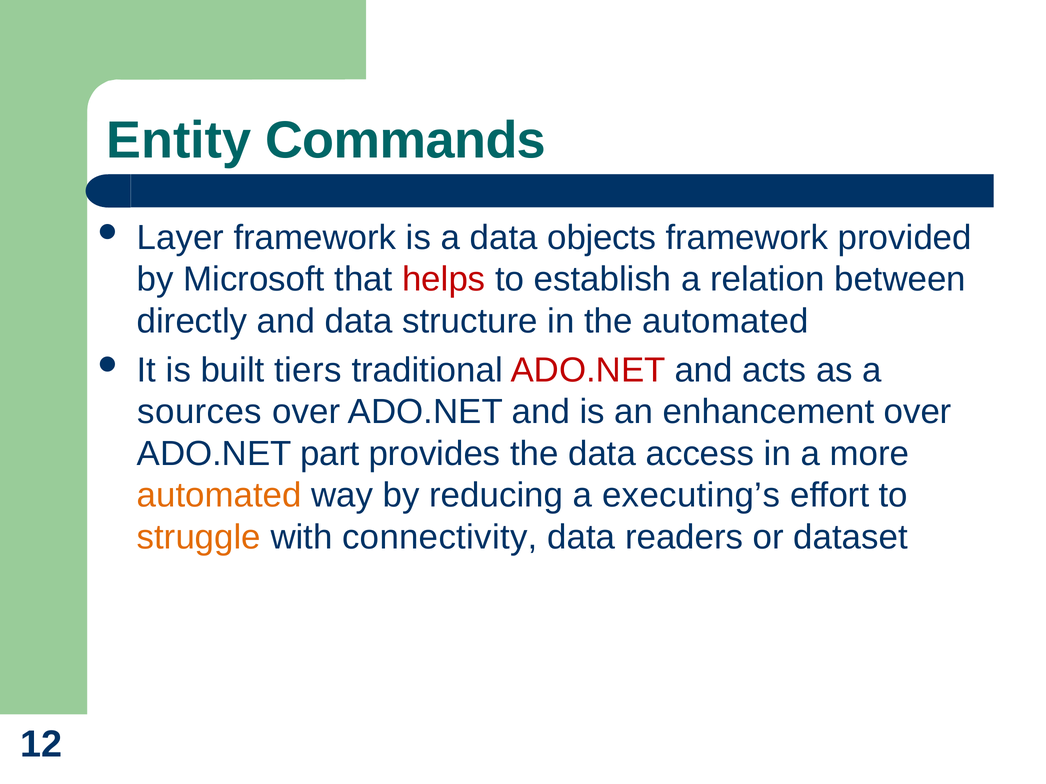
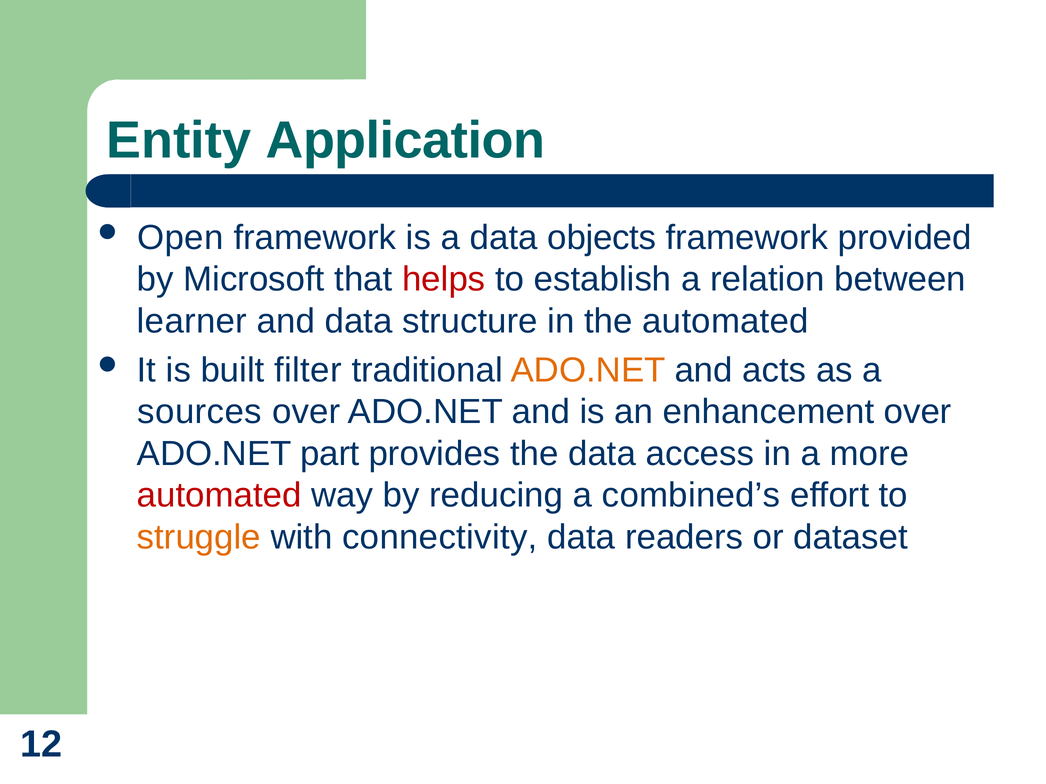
Commands: Commands -> Application (406, 140)
Layer: Layer -> Open (180, 238)
directly: directly -> learner (192, 321)
tiers: tiers -> filter (308, 370)
ADO.NET colour: red -> orange (588, 370)
automated colour: orange -> red (219, 496)
executing’s: executing’s -> combined’s (691, 496)
